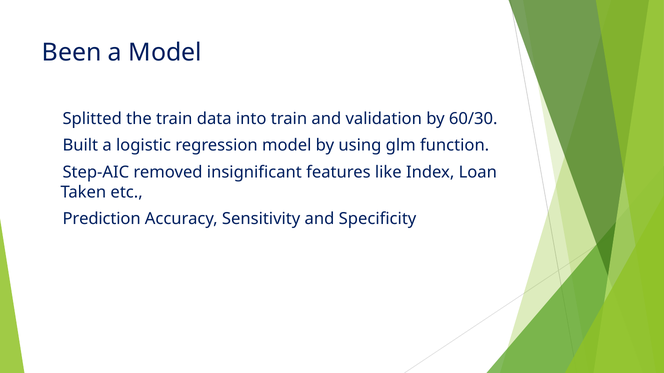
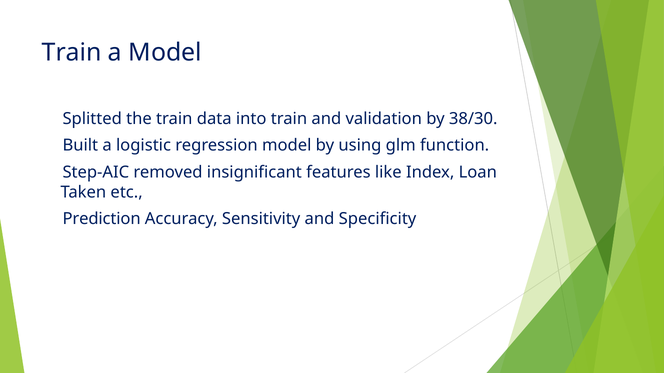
Been: Been -> Train (72, 52)
60/30: 60/30 -> 38/30 (473, 119)
